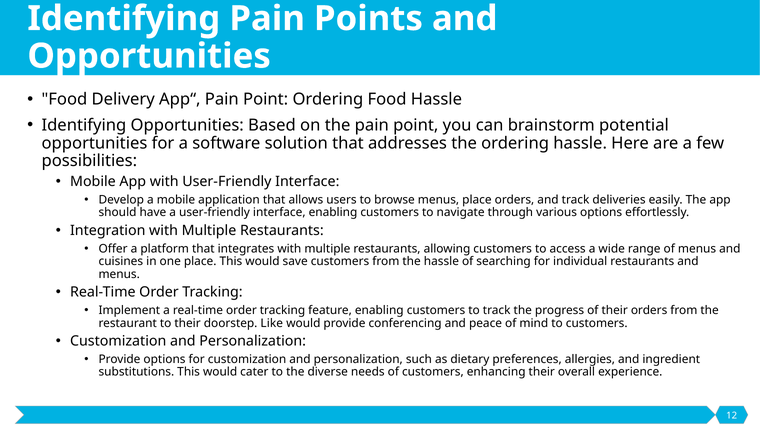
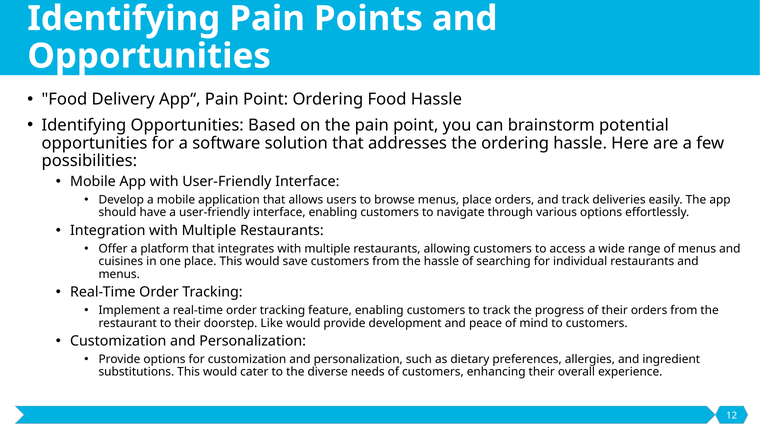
conferencing: conferencing -> development (405, 324)
